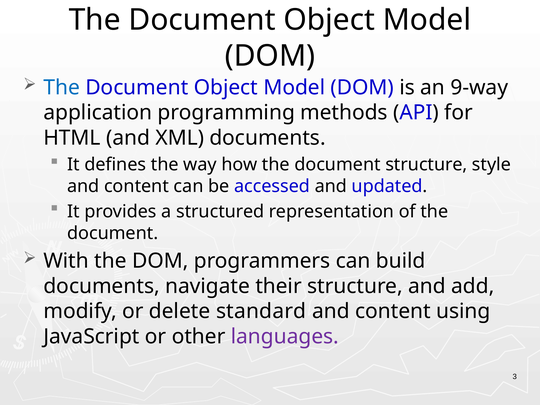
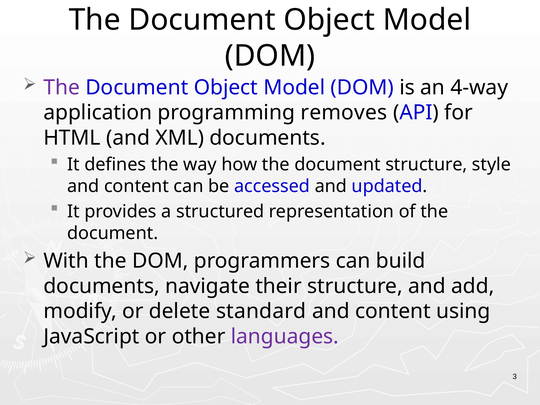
The colour: blue -> purple (62, 87)
9-way: 9-way -> 4-way (479, 87)
methods: methods -> removes (344, 113)
